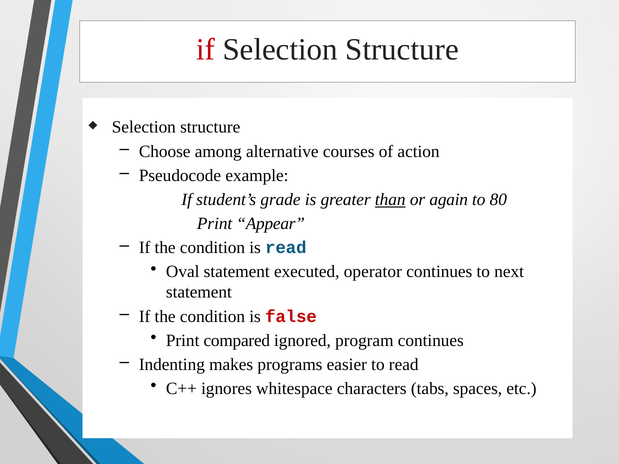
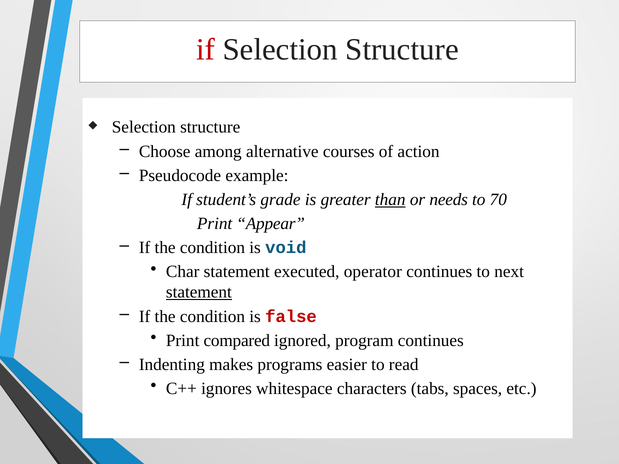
again: again -> needs (449, 200)
80: 80 -> 70 (498, 200)
is read: read -> void (286, 248)
Oval: Oval -> Char (183, 272)
statement underline: none -> present (199, 292)
